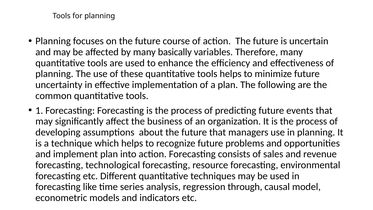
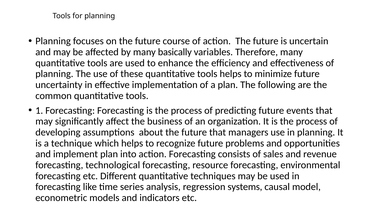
through: through -> systems (245, 187)
